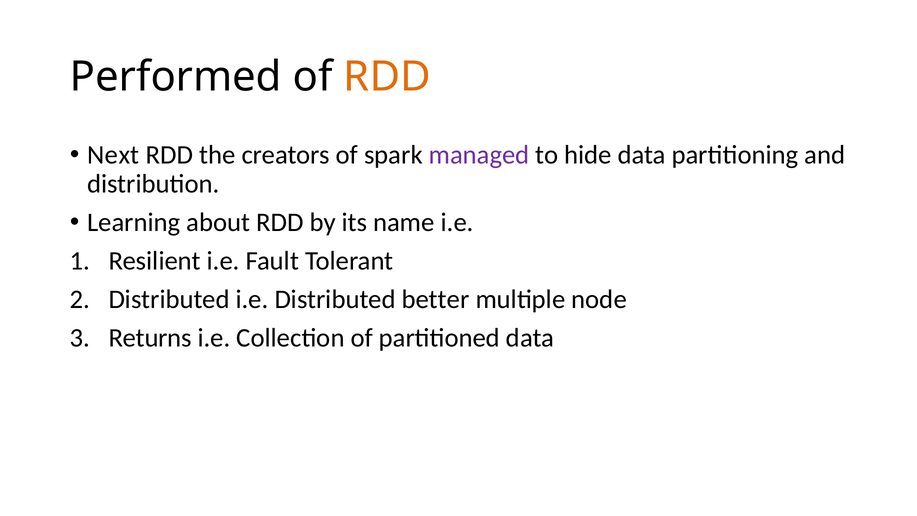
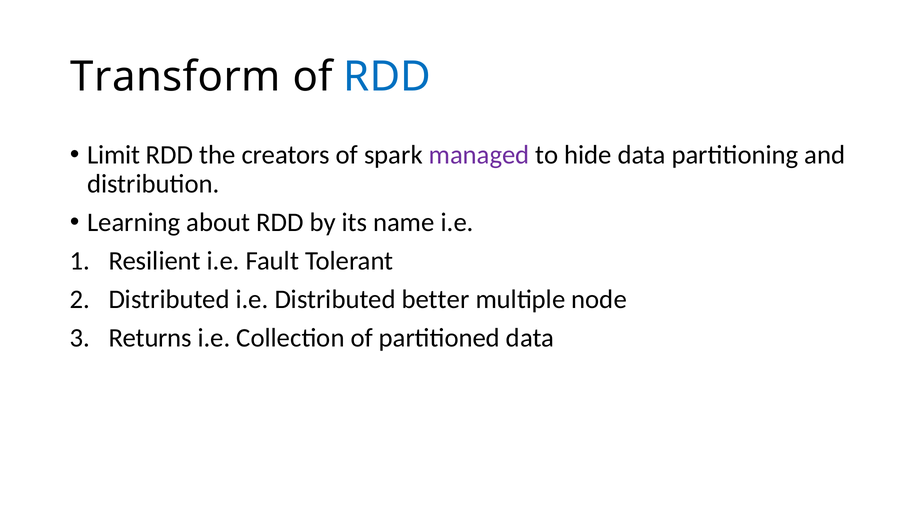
Performed: Performed -> Transform (176, 77)
RDD colour: orange -> blue (387, 77)
Next: Next -> Limit (114, 155)
